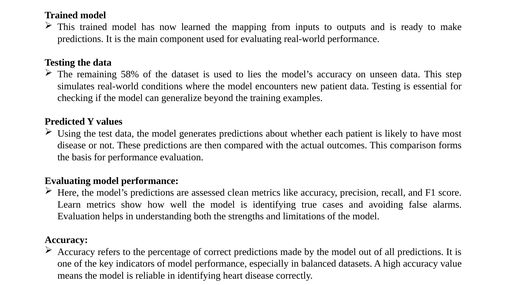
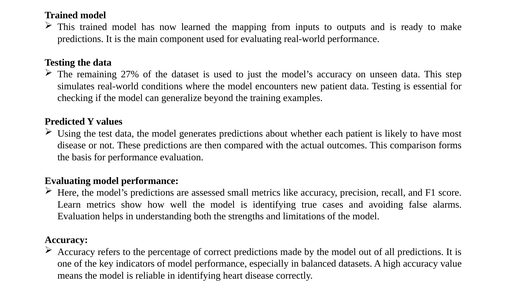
58%: 58% -> 27% (130, 74)
lies: lies -> just (255, 74)
clean: clean -> small (238, 193)
